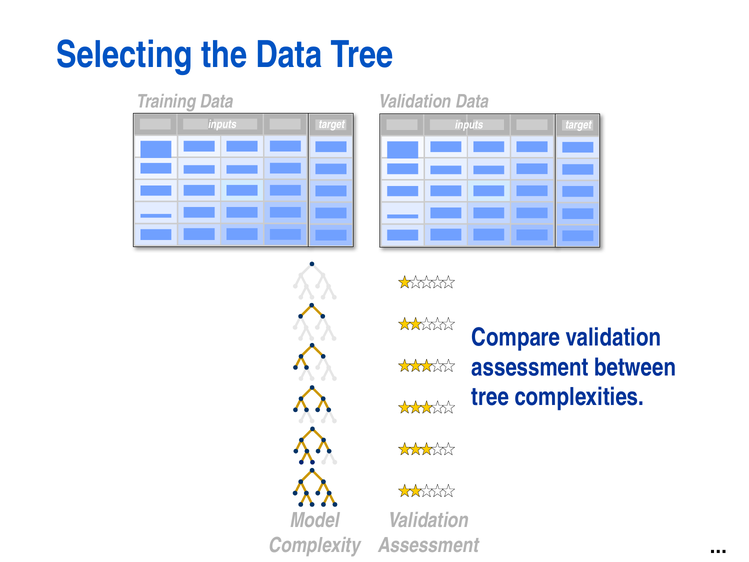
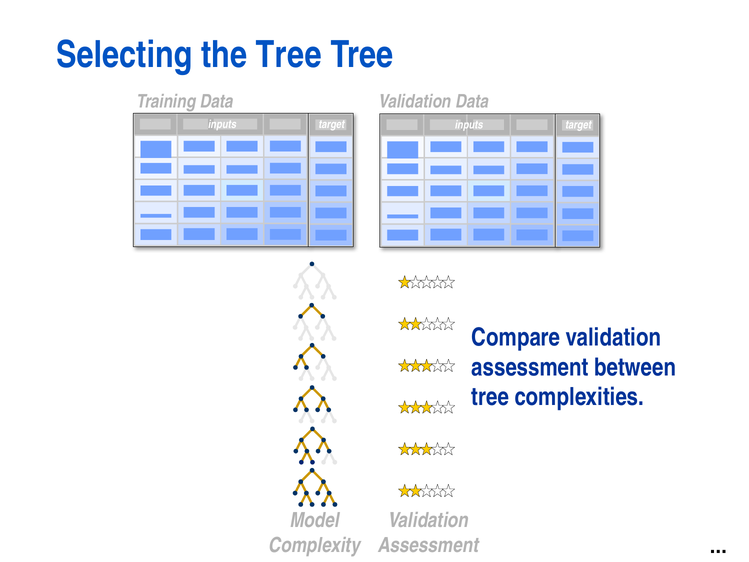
the Data: Data -> Tree (289, 55)
